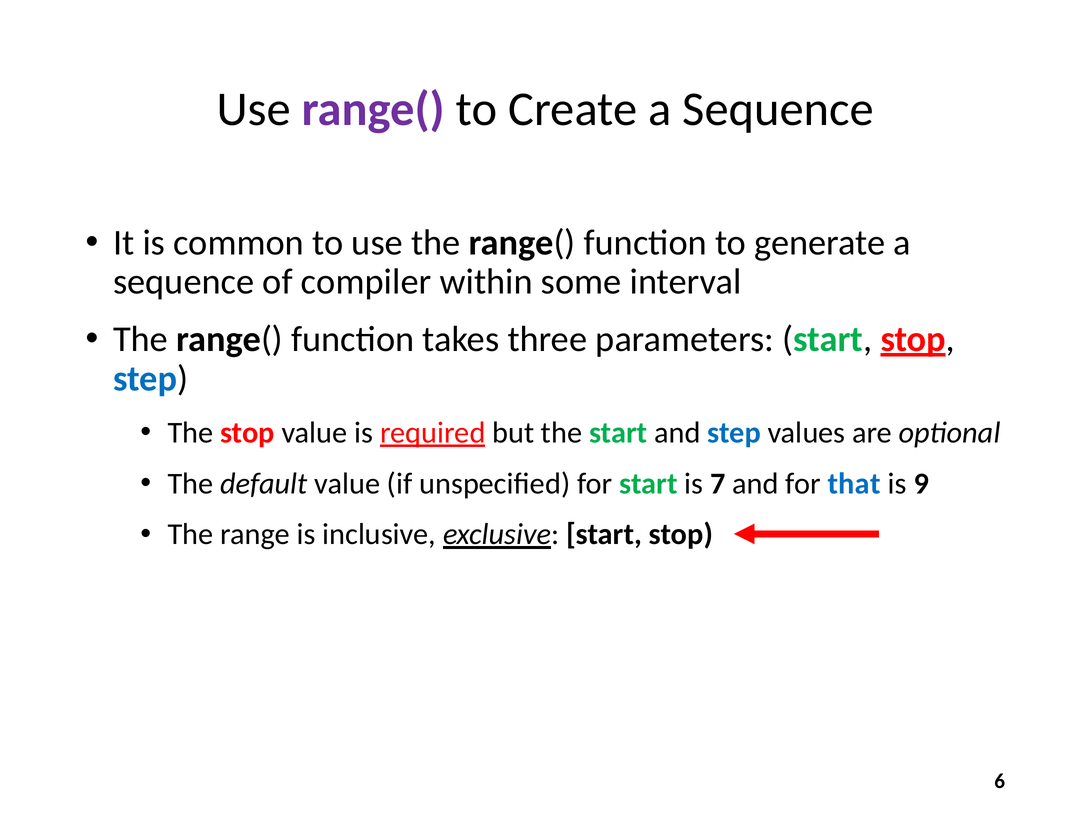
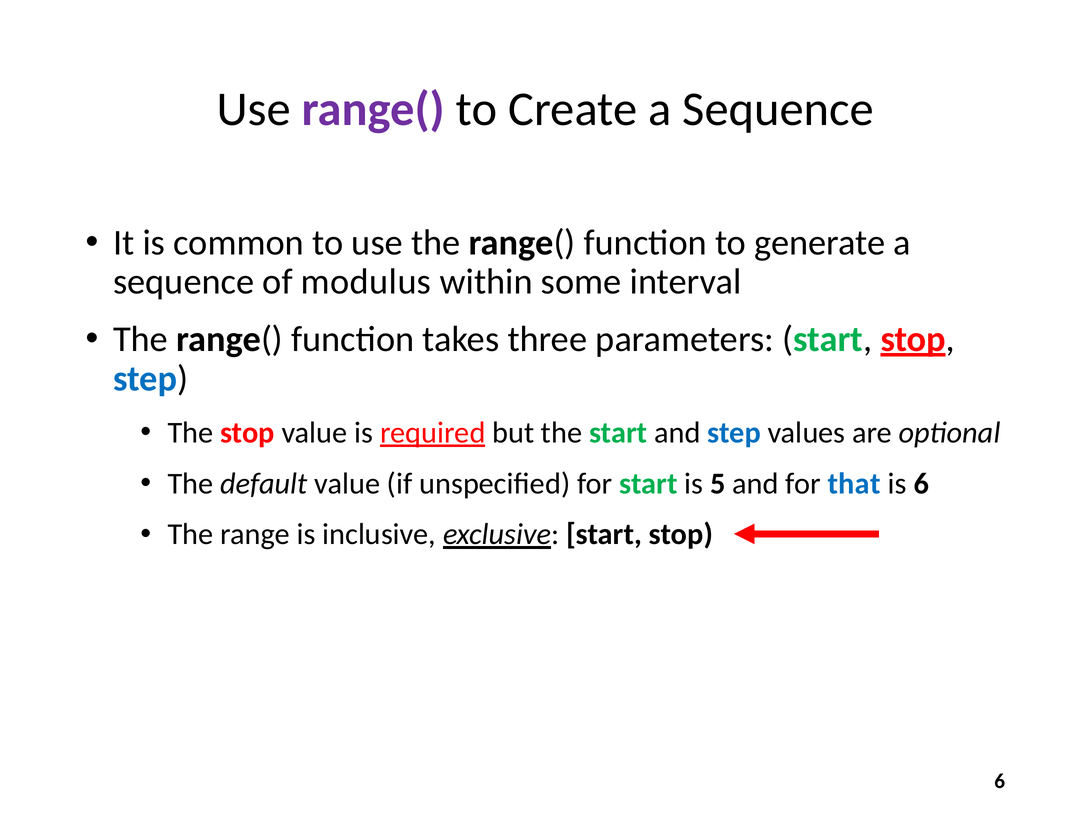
compiler: compiler -> modulus (366, 282)
7: 7 -> 5 (718, 484)
is 9: 9 -> 6 (921, 484)
